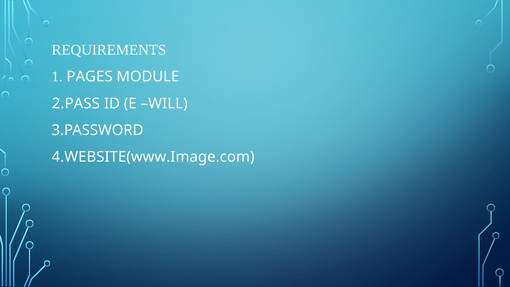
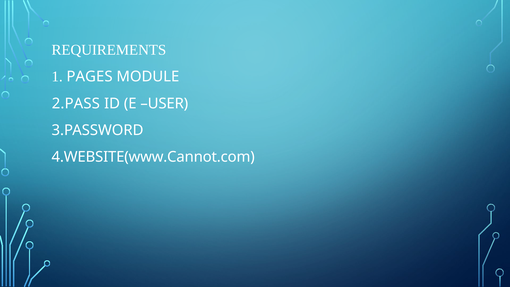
WILL: WILL -> USER (164, 103)
4.WEBSITE(www.Image.com: 4.WEBSITE(www.Image.com -> 4.WEBSITE(www.Cannot.com (153, 157)
